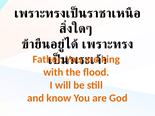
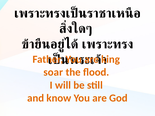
with: with -> soar (53, 72)
